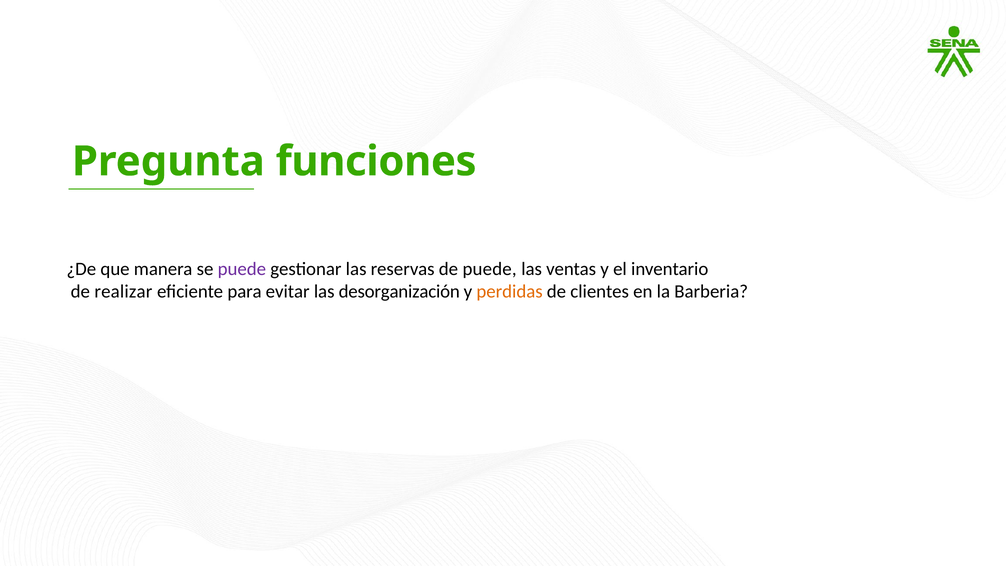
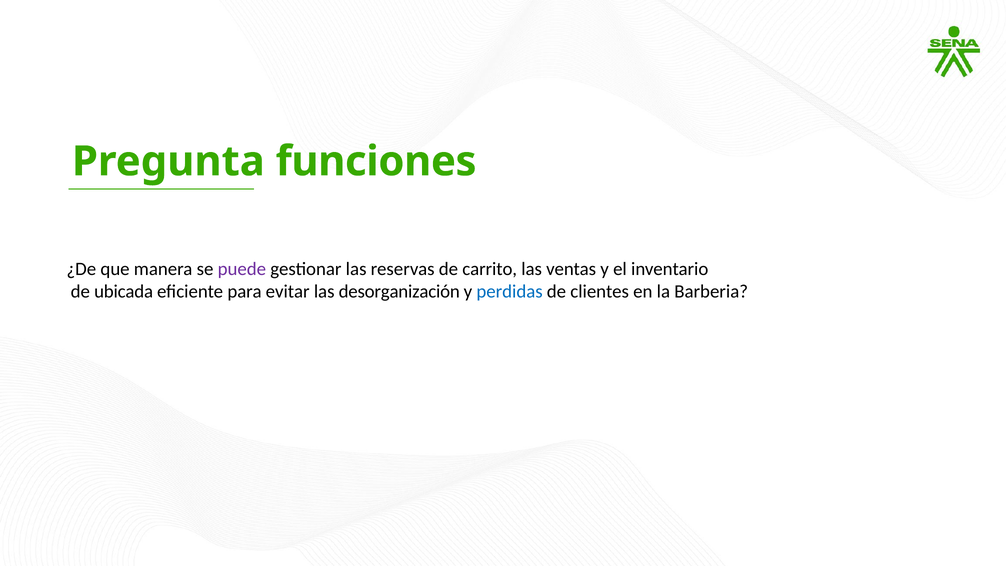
de puede: puede -> carrito (490, 269)
realizar: realizar -> ubicada (124, 291)
perdidas colour: orange -> blue (510, 291)
